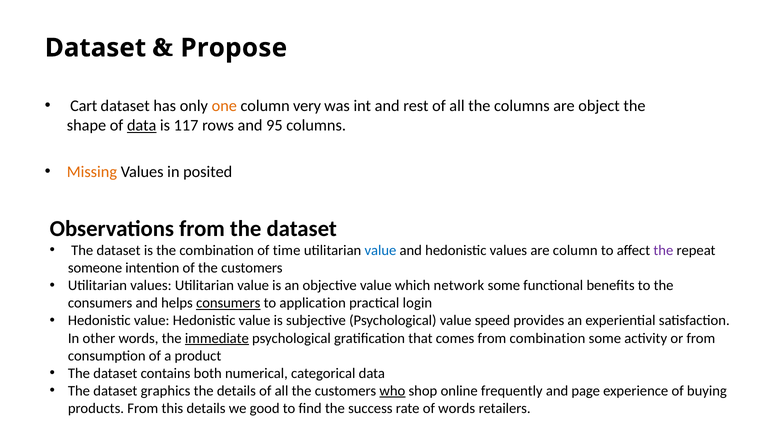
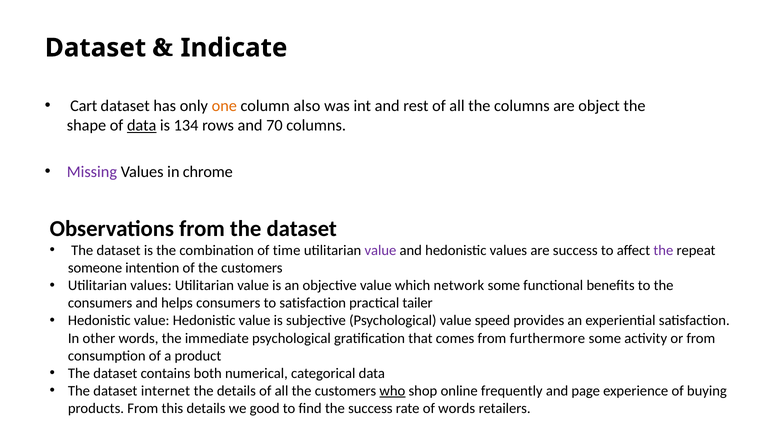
Propose: Propose -> Indicate (234, 48)
very: very -> also (307, 106)
117: 117 -> 134 (186, 125)
95: 95 -> 70 (274, 125)
Missing colour: orange -> purple (92, 172)
posited: posited -> chrome (208, 172)
value colour: blue -> purple (380, 250)
are column: column -> success (575, 250)
consumers underline: present -> none (228, 303)
to application: application -> satisfaction (313, 303)
login: login -> tailer (418, 303)
immediate underline: present -> none (217, 338)
from combination: combination -> furthermore (547, 338)
graphics: graphics -> internet (165, 391)
